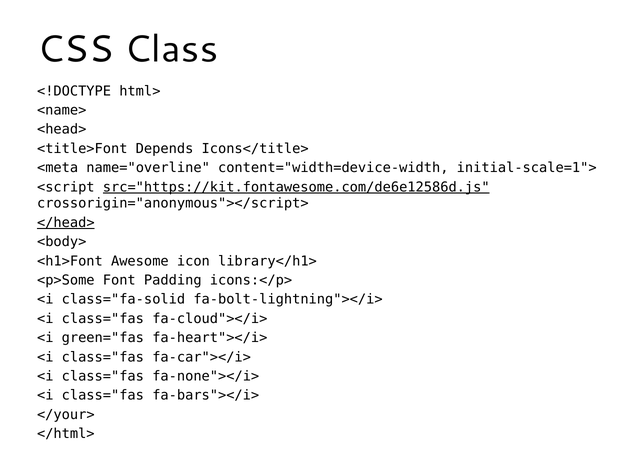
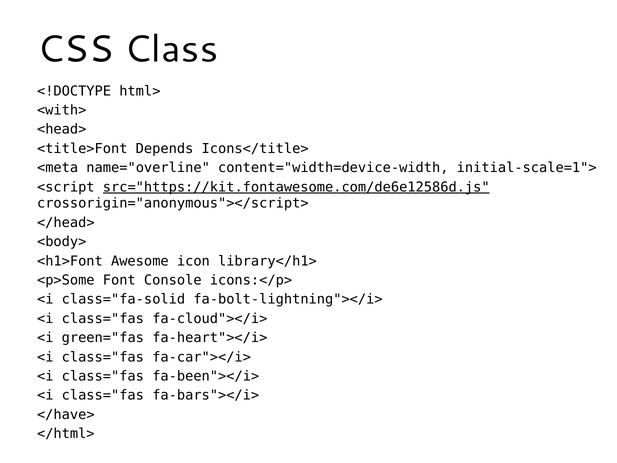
<name>: <name> -> <with> (62, 110)
</head> underline: present -> none (66, 223)
Padding: Padding -> Console (173, 280)
fa-none"></i>: fa-none"></i> -> fa-been"></i> (206, 376)
</your>: </your> -> </have> (66, 414)
